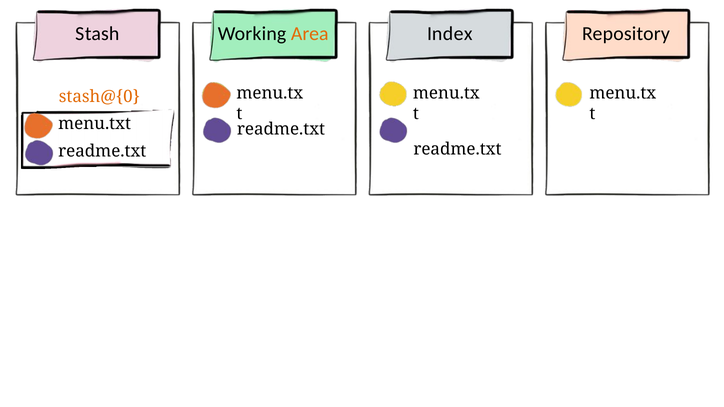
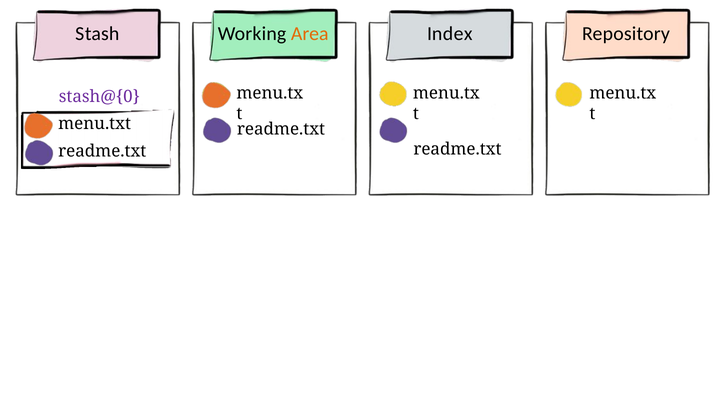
stash@{0 colour: orange -> purple (99, 97)
